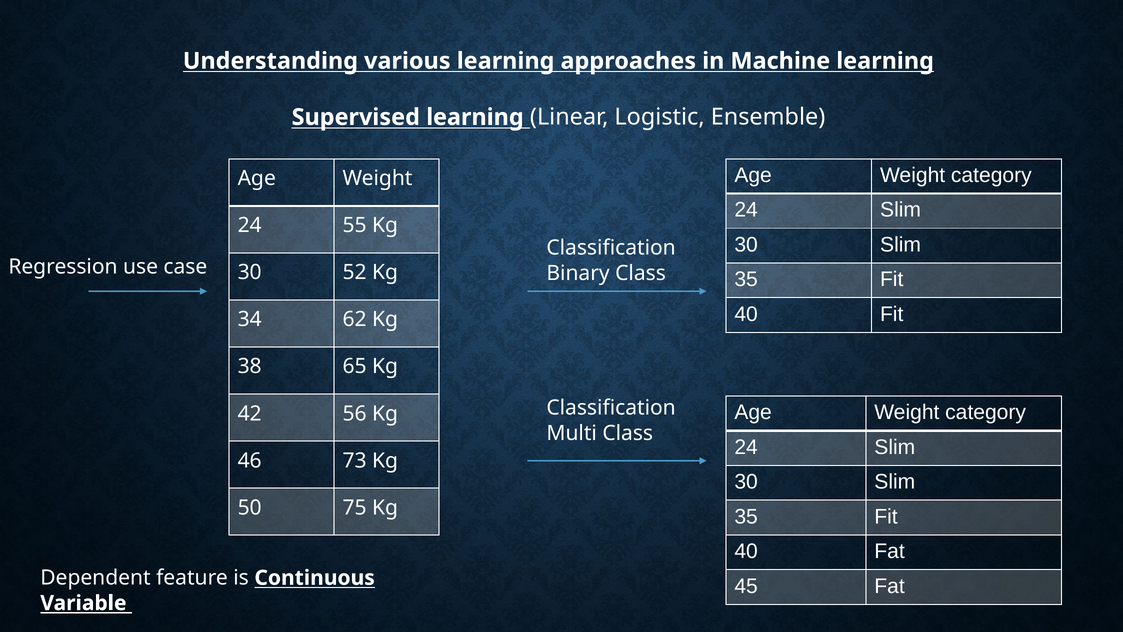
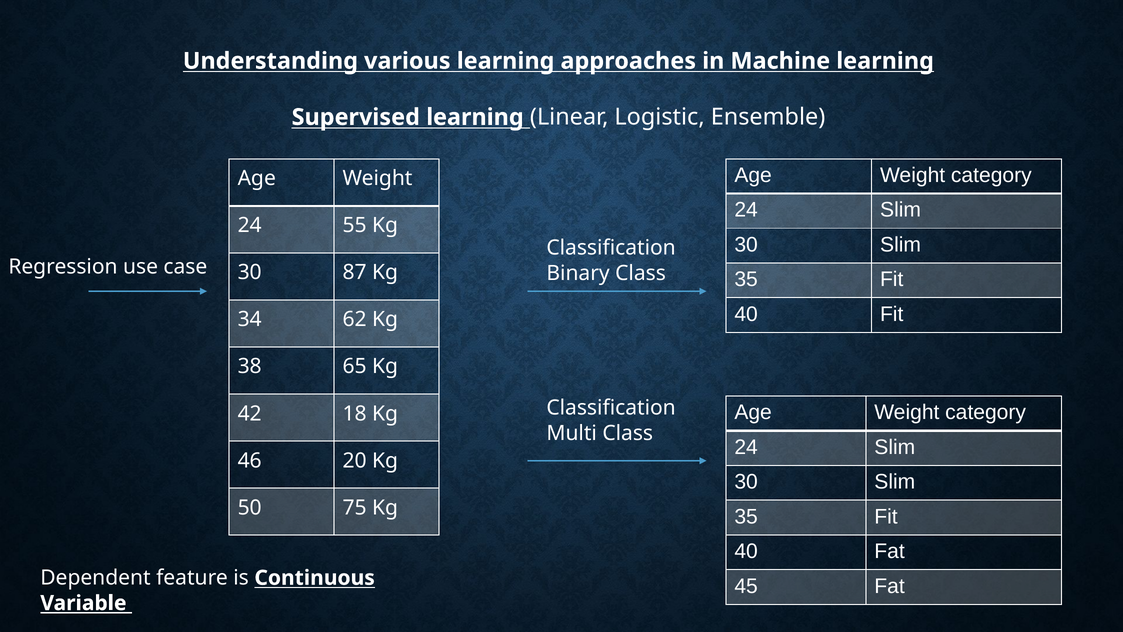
52: 52 -> 87 (355, 272)
56: 56 -> 18 (355, 413)
73: 73 -> 20 (355, 460)
